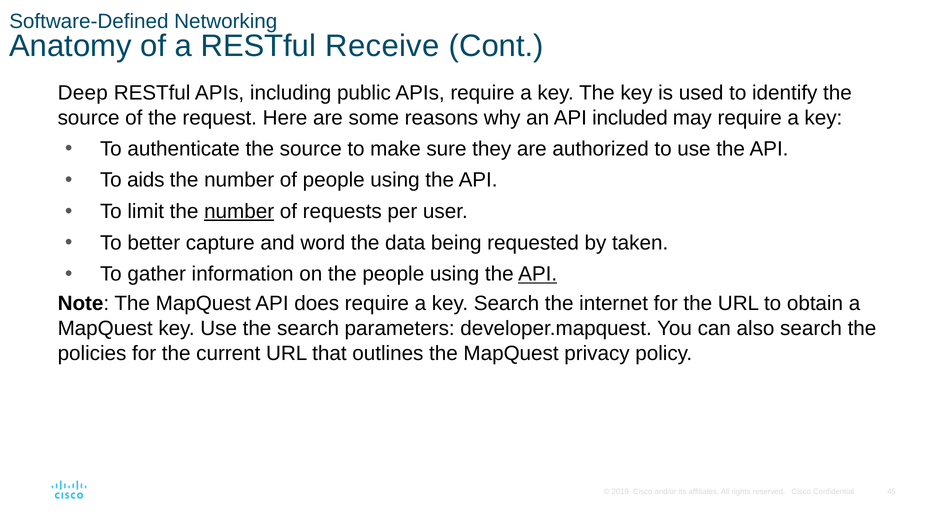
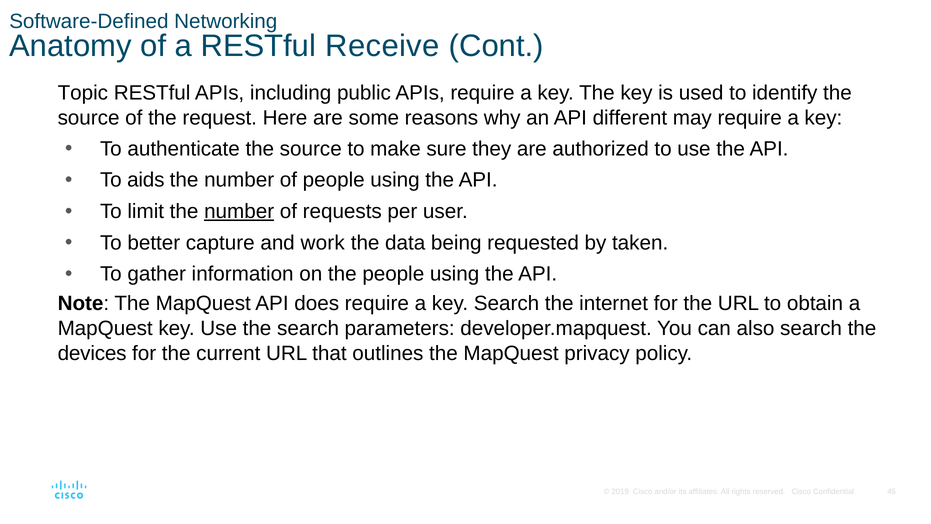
Deep: Deep -> Topic (83, 93)
included: included -> different (630, 118)
word: word -> work (323, 243)
API underline: present -> none (538, 274)
policies: policies -> devices (92, 353)
